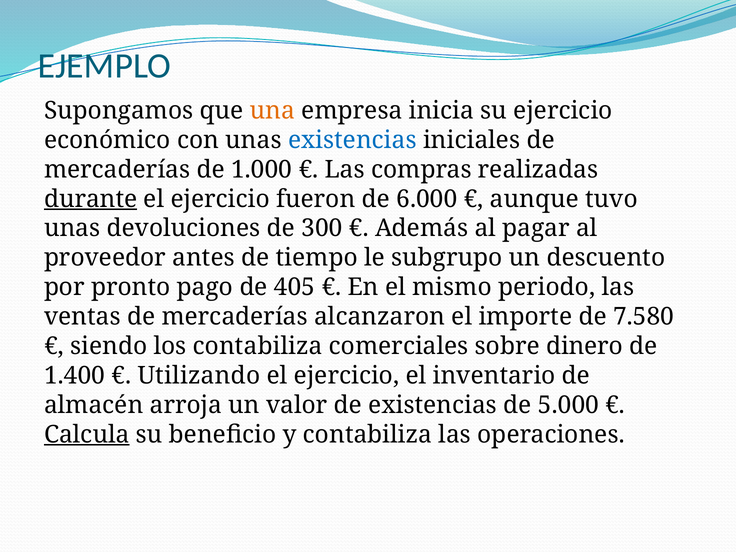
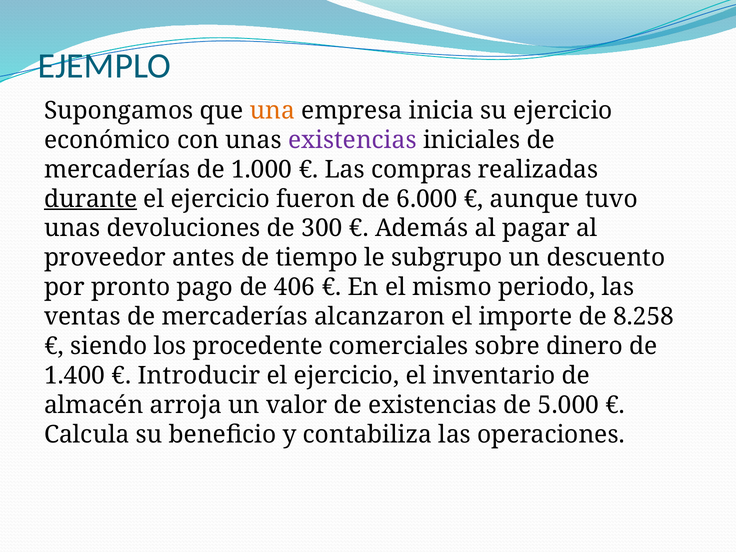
existencias colour: blue -> purple (352, 140)
405: 405 -> 406 (295, 287)
7.580: 7.580 -> 8.258 (644, 317)
los contabiliza: contabiliza -> procedente (258, 346)
Utilizando: Utilizando -> Introducir (199, 376)
Calcula underline: present -> none (87, 434)
